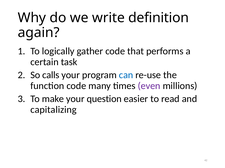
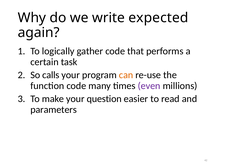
definition: definition -> expected (158, 18)
can colour: blue -> orange (126, 75)
capitalizing: capitalizing -> parameters (54, 110)
